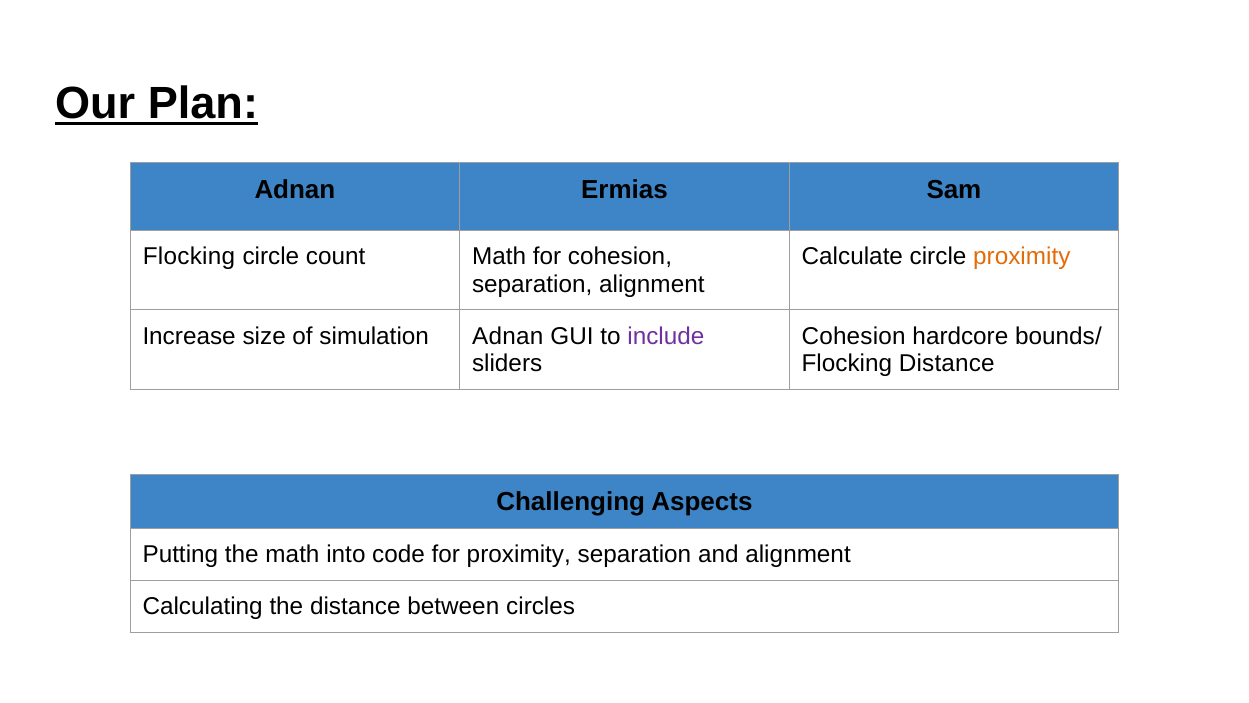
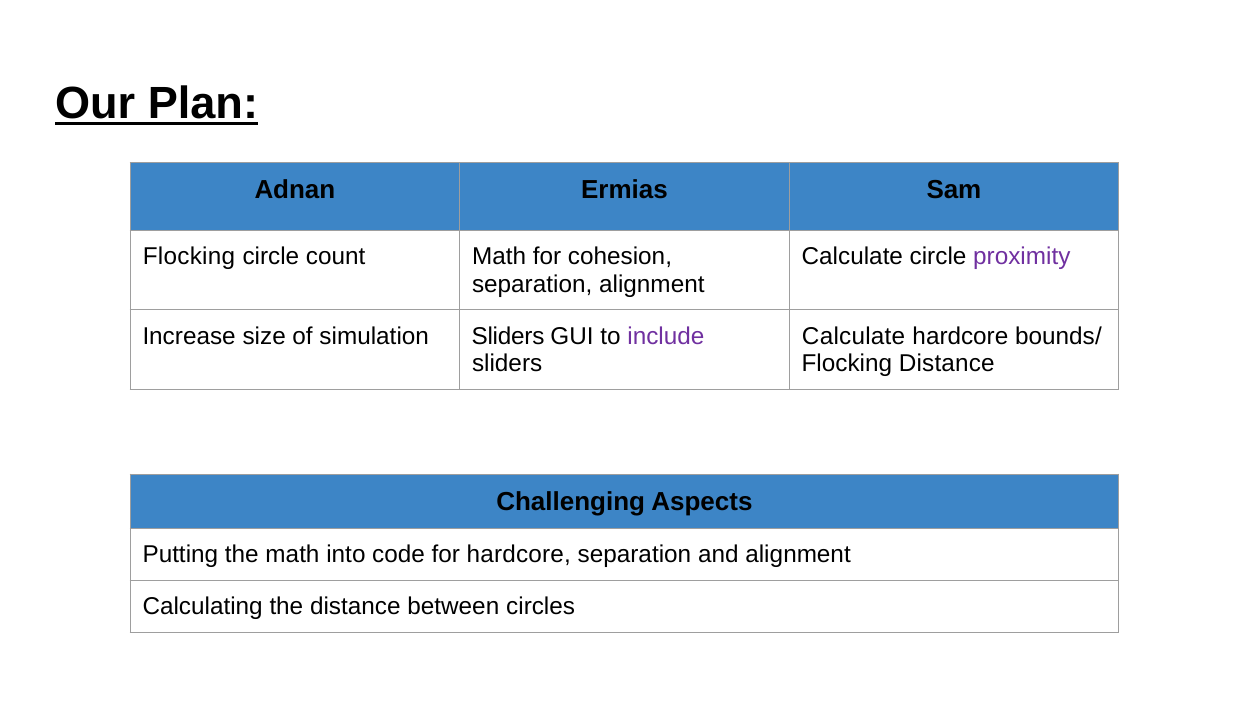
proximity colour: orange -> purple (1022, 257)
simulation Adnan: Adnan -> Sliders (508, 336)
Cohesion: Cohesion -> Calculate (854, 336)
for proximity: proximity -> hardcore (519, 554)
